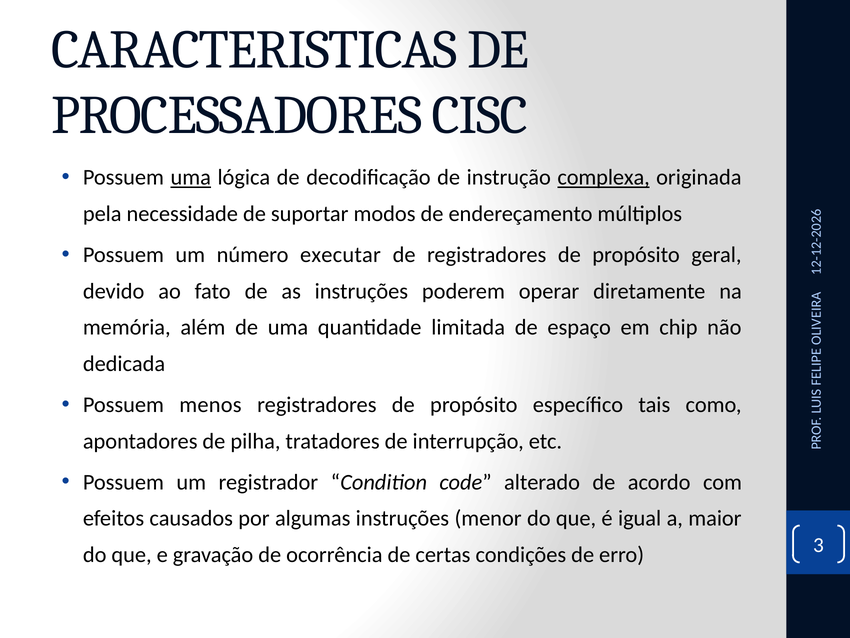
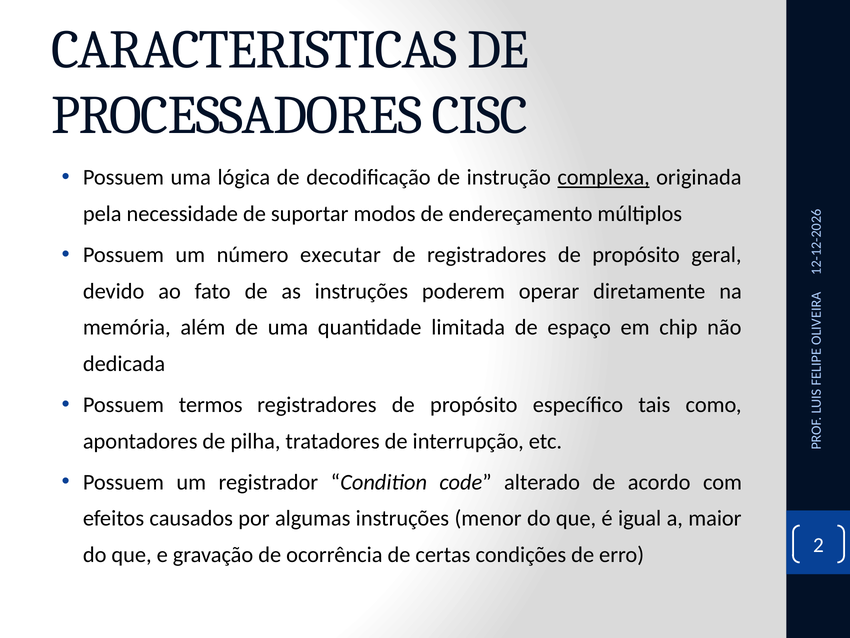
uma underline: present -> none (191, 177)
menos: menos -> termos (211, 405)
erro 3: 3 -> 2 (818, 545)
